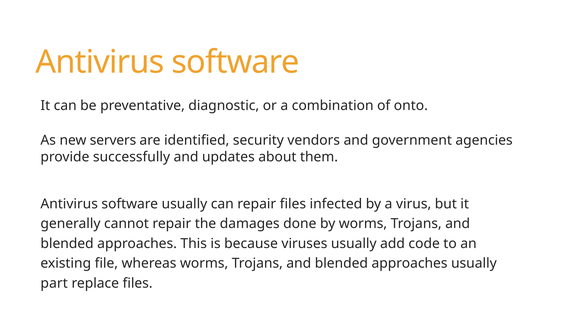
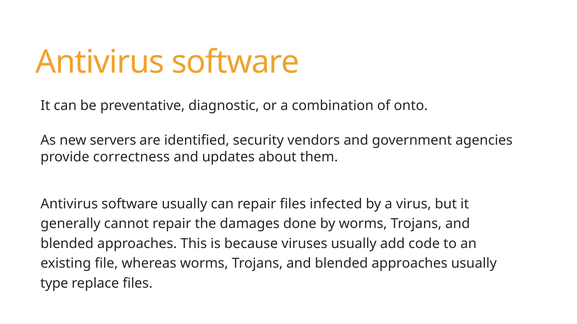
successfully: successfully -> correctness (131, 157)
part: part -> type (54, 284)
